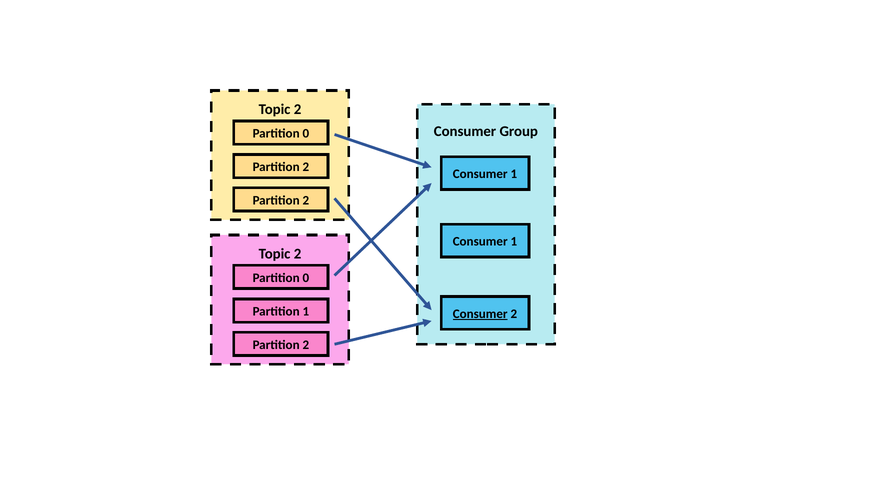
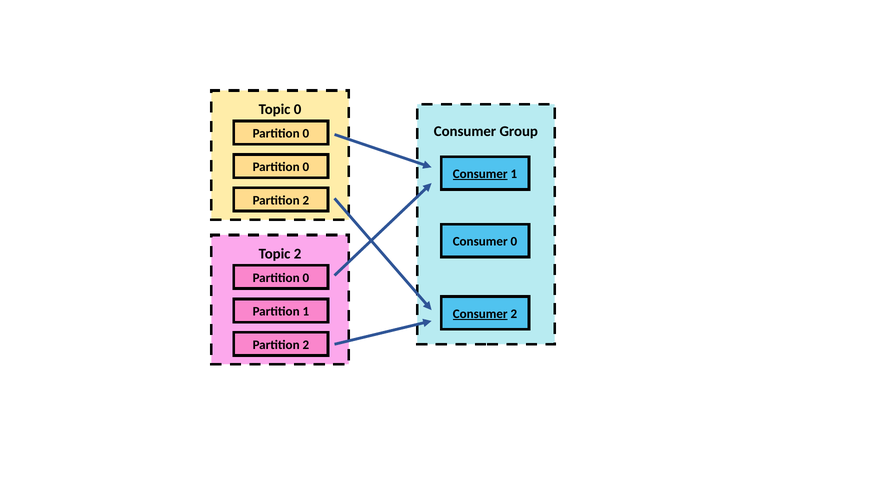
2: 2 -> 0 (298, 109)
2: 2 -> 0 (306, 167)
Consumer underline: none -> present (480, 174)
1: 1 -> 0 (514, 241)
